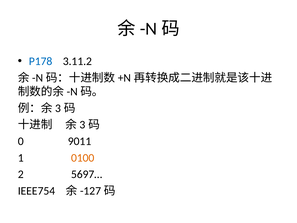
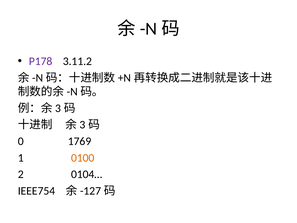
P178 colour: blue -> purple (41, 61)
9011: 9011 -> 1769 (80, 141)
5697…: 5697… -> 0104… (87, 174)
